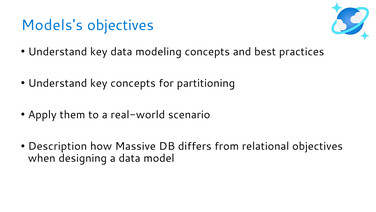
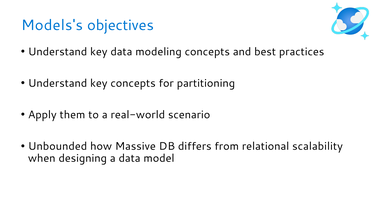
Description: Description -> Unbounded (58, 146)
relational objectives: objectives -> scalability (318, 146)
